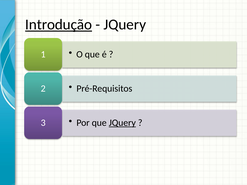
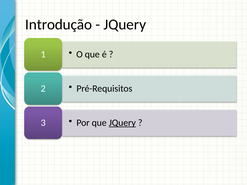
Introdução underline: present -> none (59, 25)
